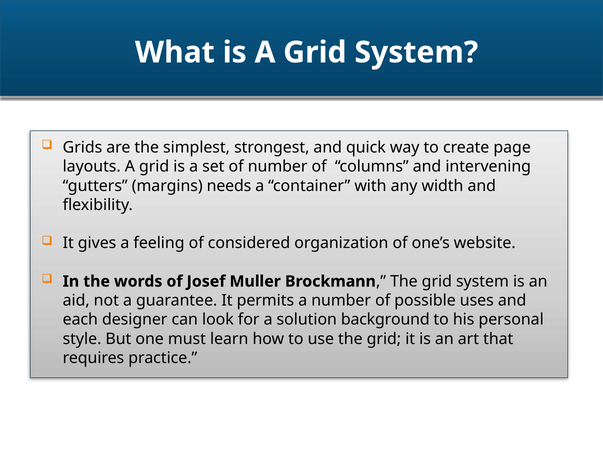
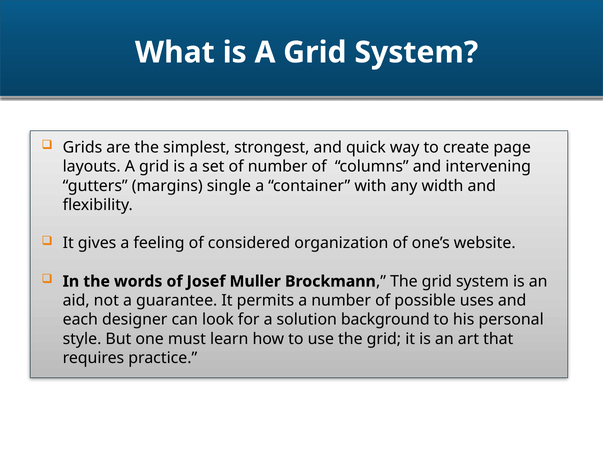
needs: needs -> single (229, 186)
